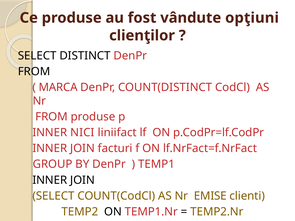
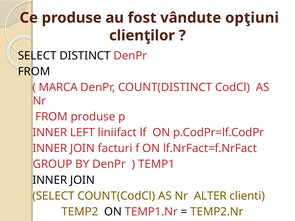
NICI: NICI -> LEFT (82, 133)
EMISE: EMISE -> ALTER (210, 196)
